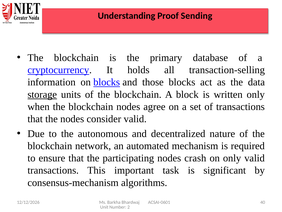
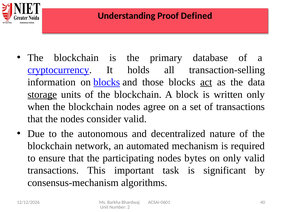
Sending: Sending -> Defined (197, 16)
act underline: none -> present (206, 82)
crash: crash -> bytes (195, 158)
